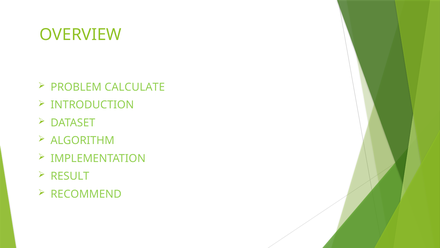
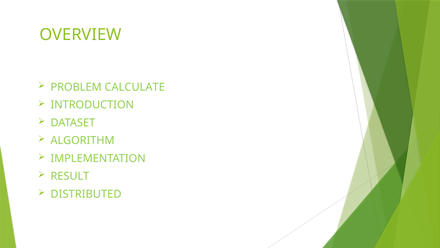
RECOMMEND: RECOMMEND -> DISTRIBUTED (86, 194)
